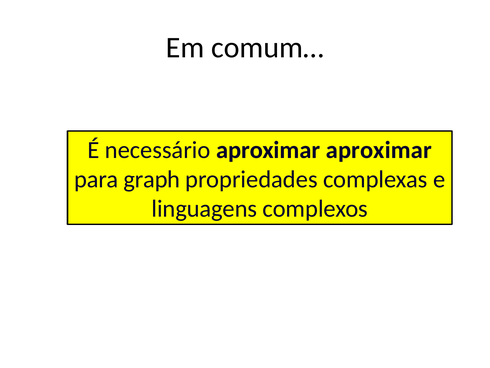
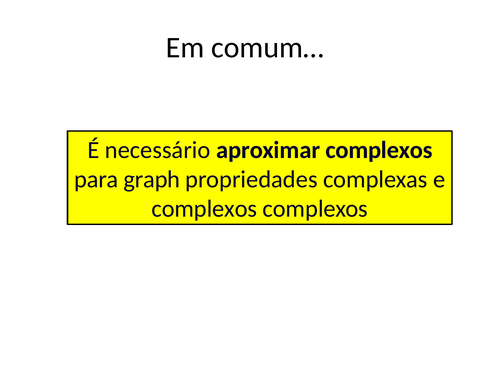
aproximar aproximar: aproximar -> complexos (379, 150)
linguagens: linguagens -> complexos (204, 209)
